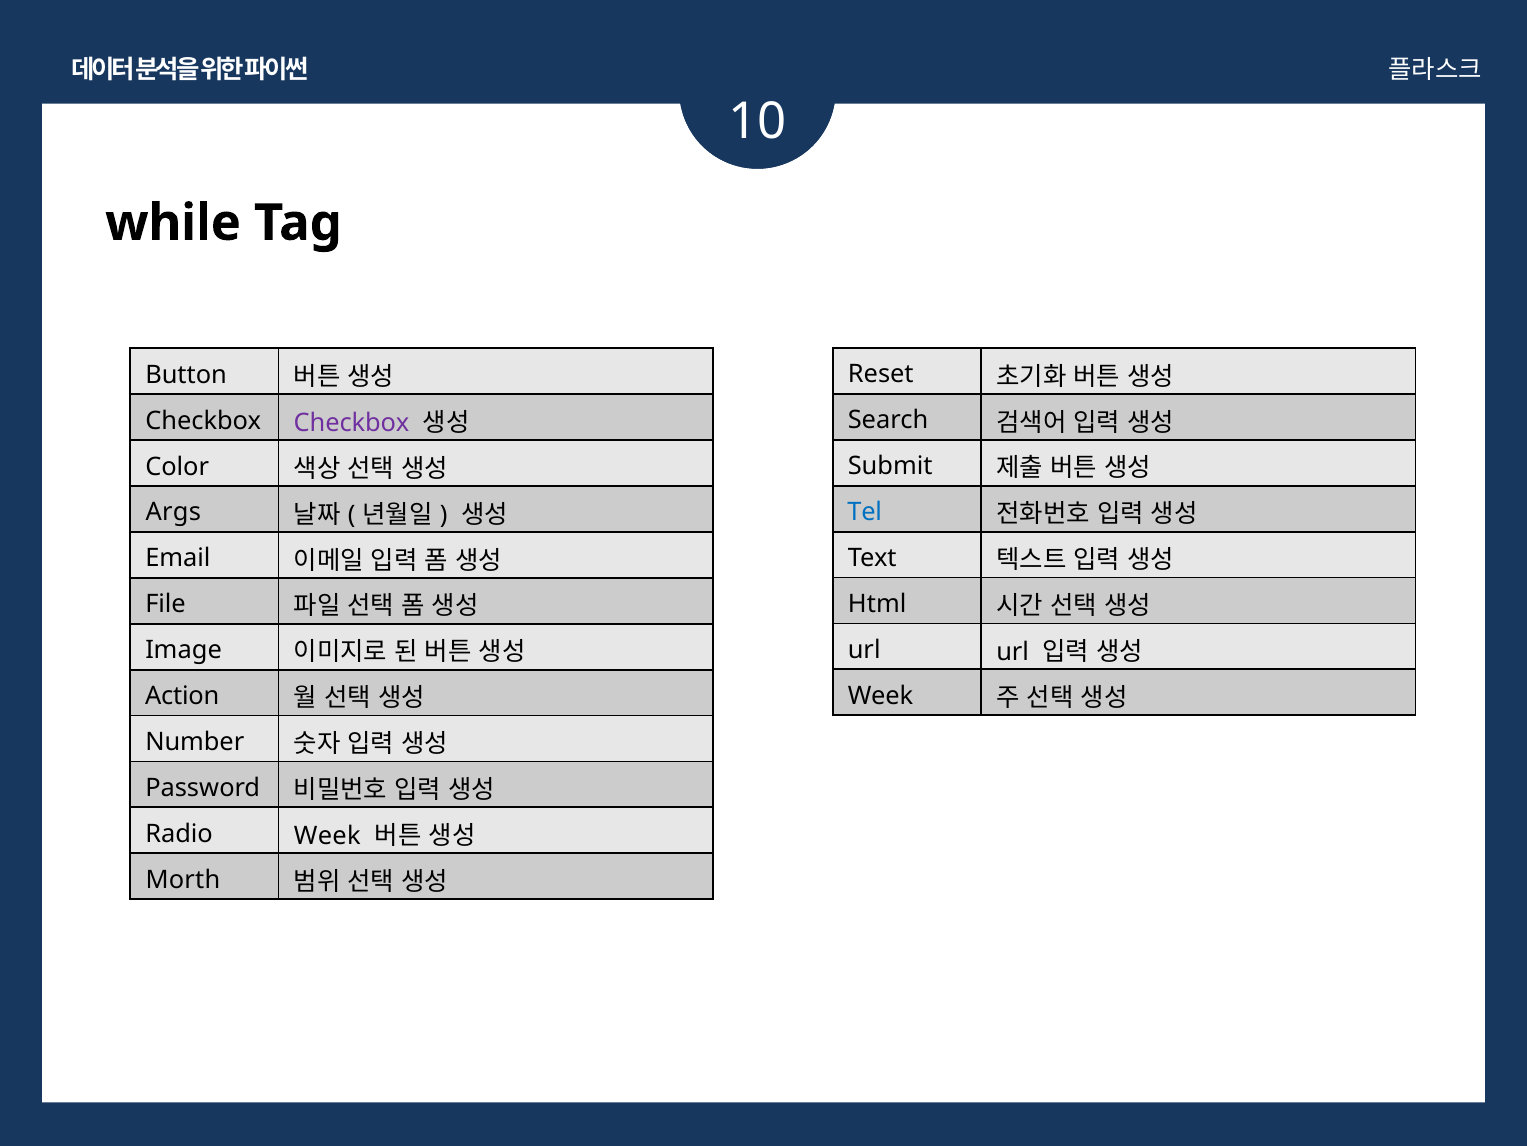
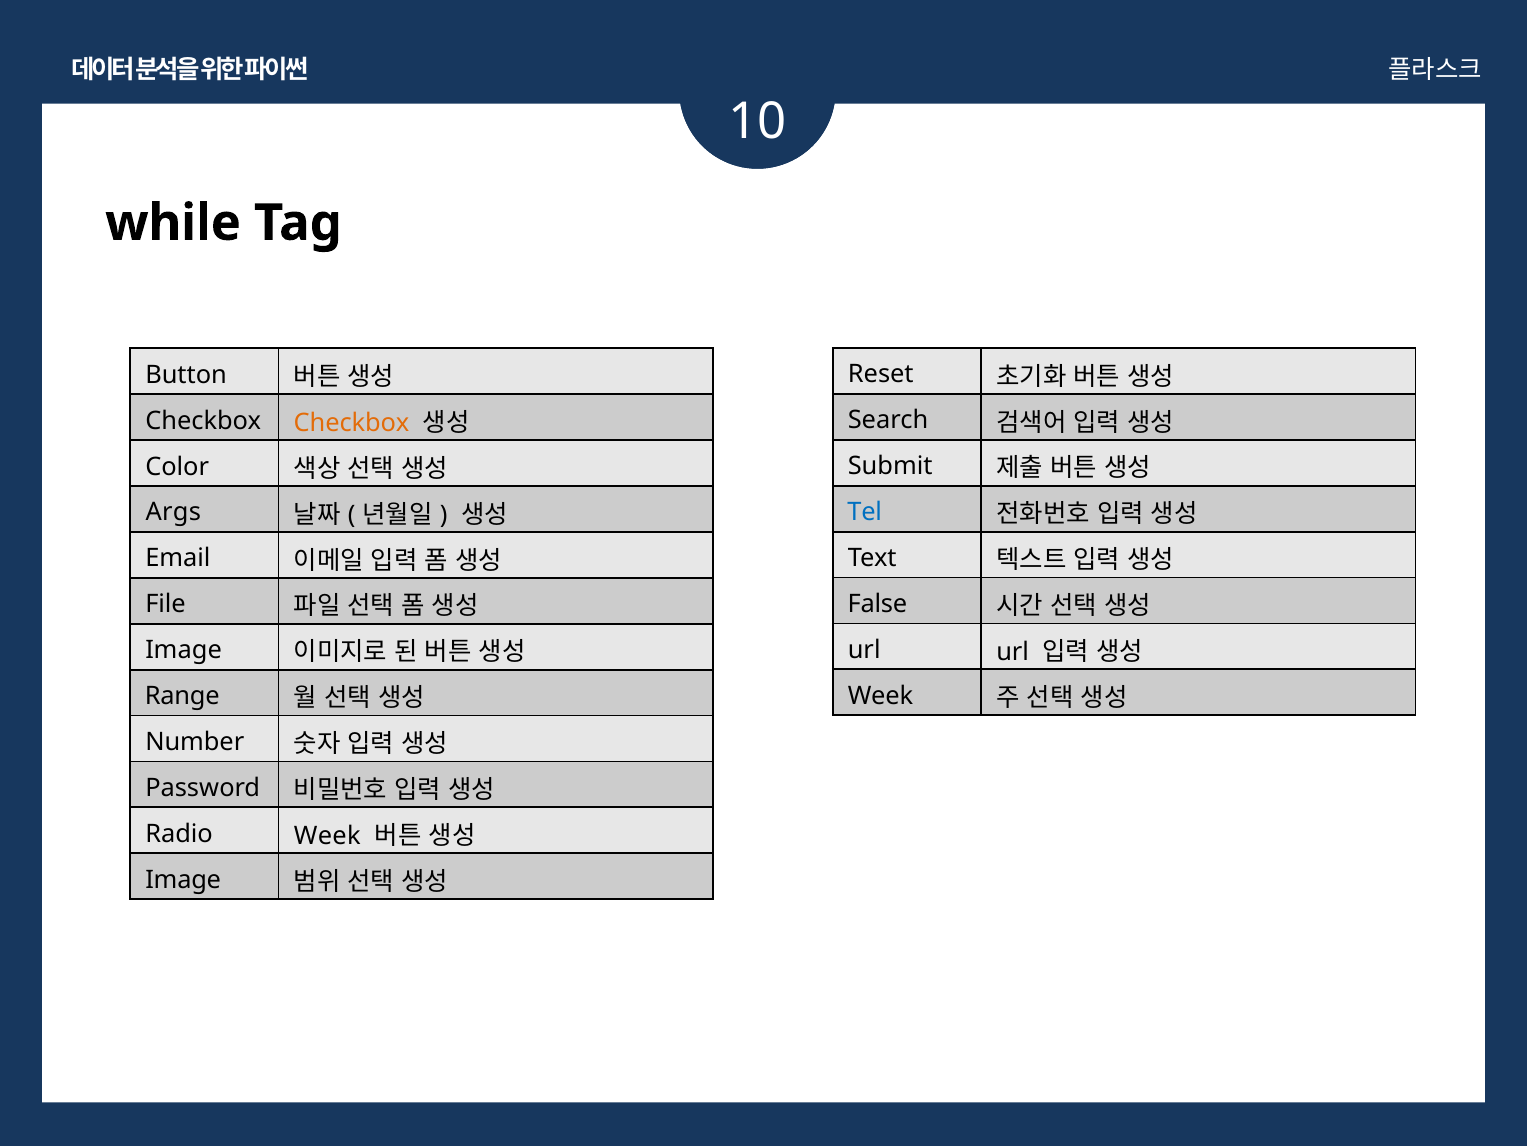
Checkbox colour: purple -> orange (352, 423)
Html: Html -> False (877, 604)
Action: Action -> Range (182, 696)
Morth: Morth -> Image (183, 879)
